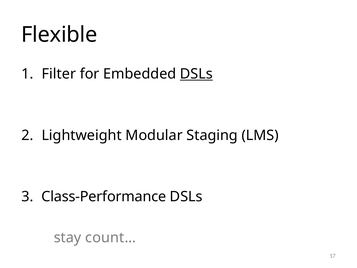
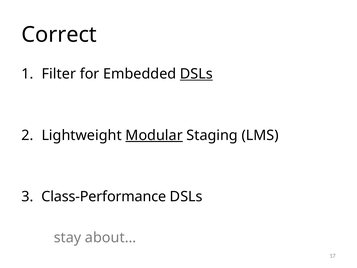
Flexible: Flexible -> Correct (59, 35)
Modular underline: none -> present (154, 135)
count…: count… -> about… (111, 237)
